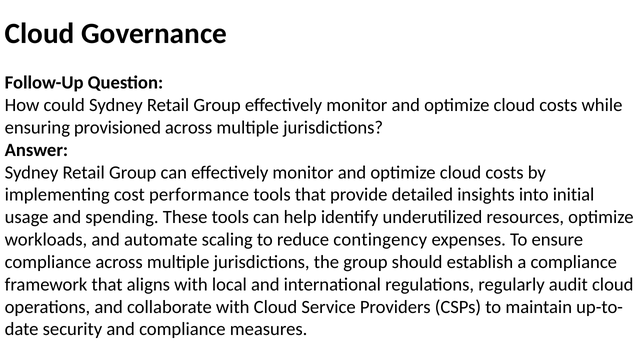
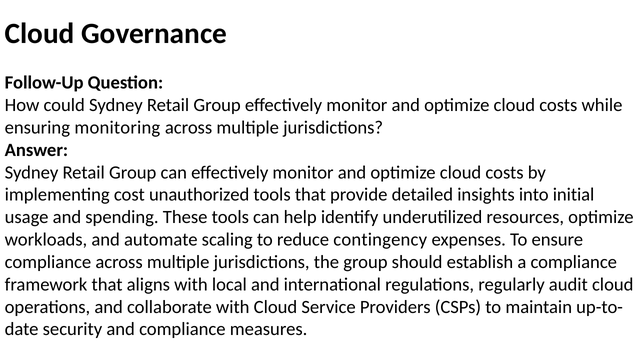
provisioned: provisioned -> monitoring (117, 127)
performance: performance -> unauthorized (199, 194)
